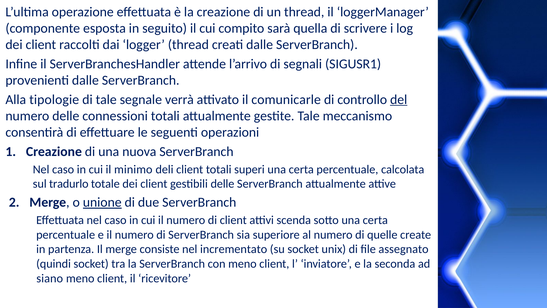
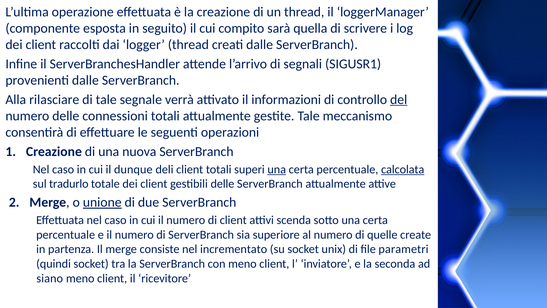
tipologie: tipologie -> rilasciare (54, 99)
comunicarle: comunicarle -> informazioni (286, 99)
minimo: minimo -> dunque (133, 169)
una underline: none -> present (277, 169)
calcolata underline: none -> present (403, 169)
assegnato: assegnato -> parametri (403, 249)
